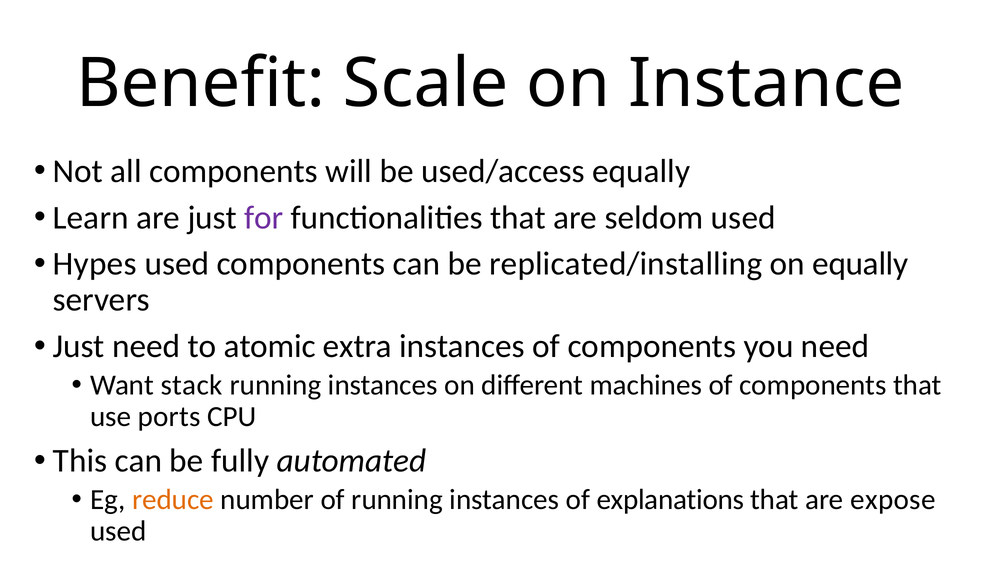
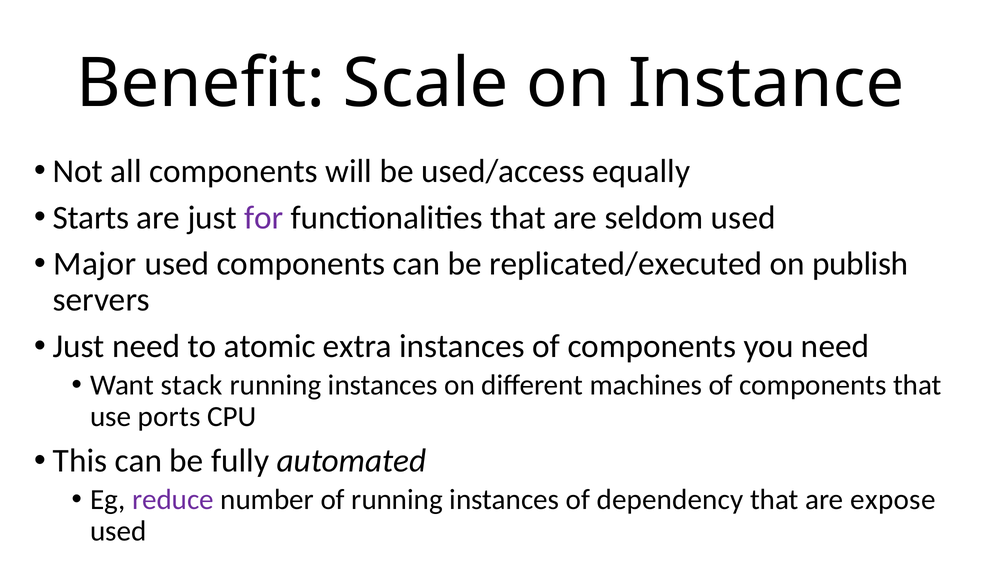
Learn: Learn -> Starts (91, 218)
Hypes: Hypes -> Major (95, 264)
replicated/installing: replicated/installing -> replicated/executed (626, 264)
on equally: equally -> publish (860, 264)
reduce colour: orange -> purple (173, 500)
explanations: explanations -> dependency (670, 500)
